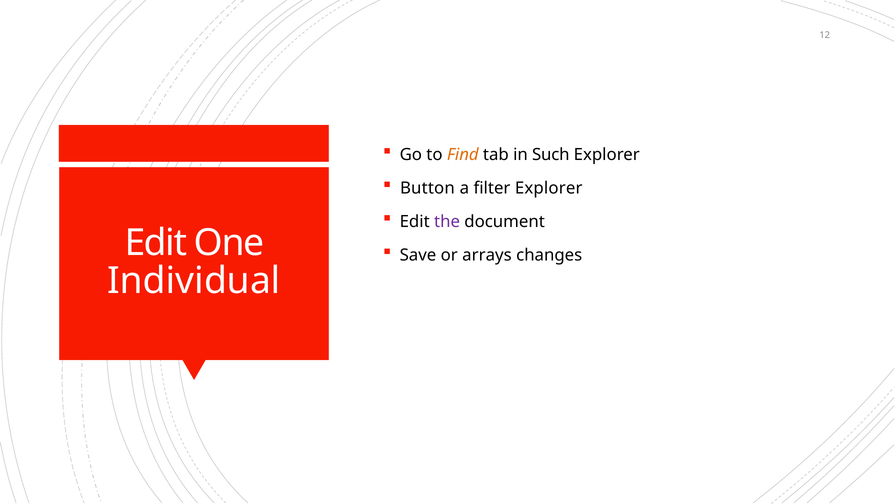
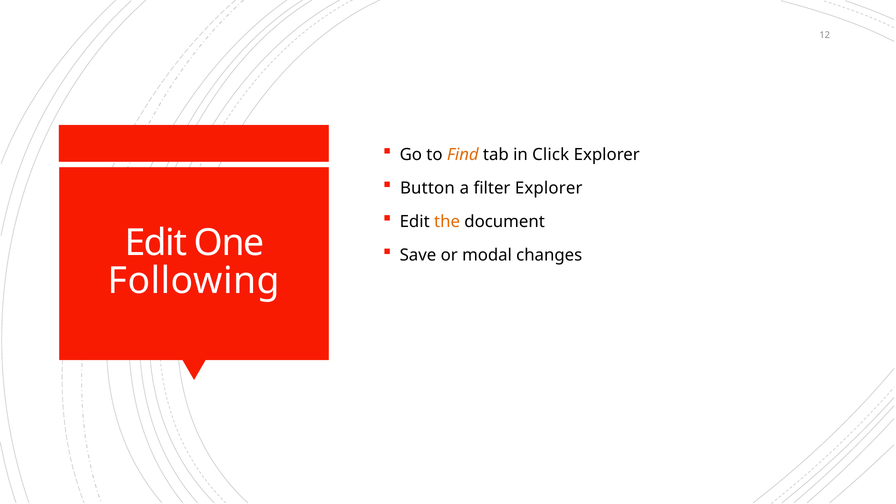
Such: Such -> Click (551, 154)
the colour: purple -> orange (447, 222)
arrays: arrays -> modal (487, 255)
Individual: Individual -> Following (194, 281)
